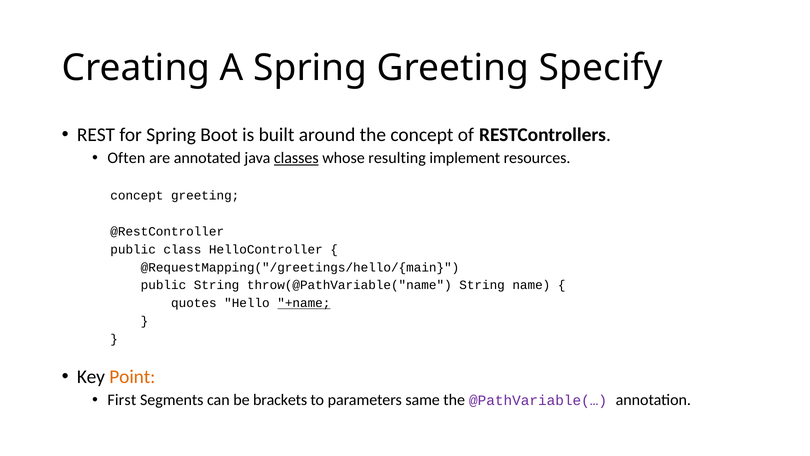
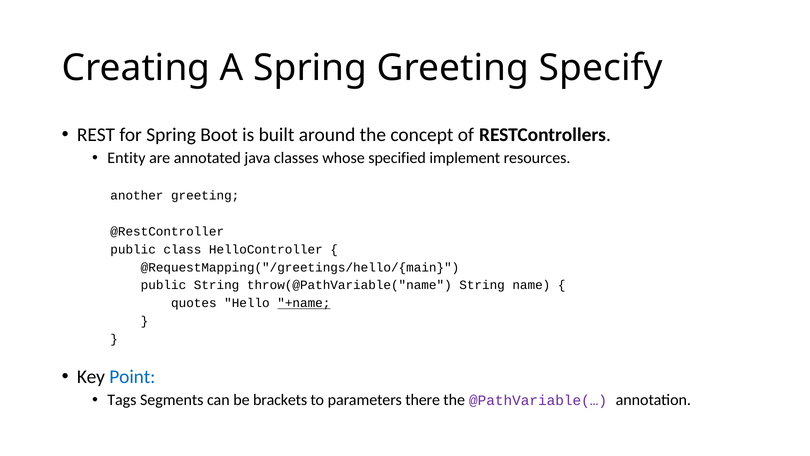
Often: Often -> Entity (126, 158)
classes underline: present -> none (296, 158)
resulting: resulting -> specified (397, 158)
concept: concept -> another (137, 196)
Point colour: orange -> blue (132, 376)
First: First -> Tags (122, 400)
same: same -> there (423, 400)
